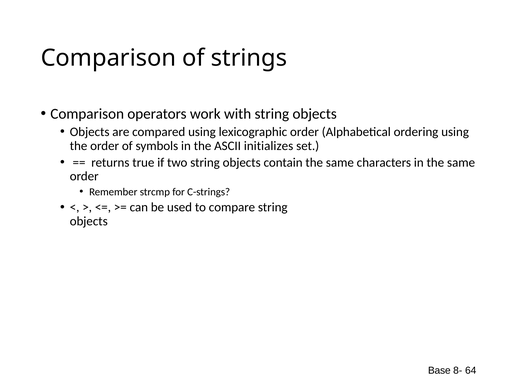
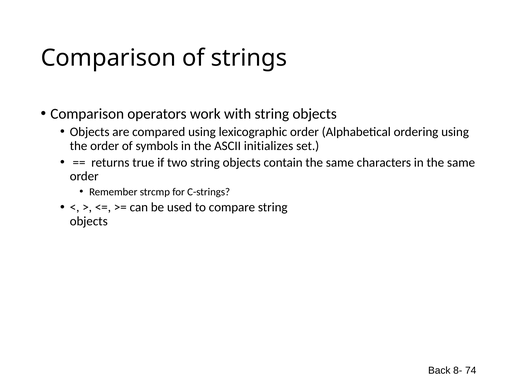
Base: Base -> Back (439, 370)
64: 64 -> 74 (471, 370)
